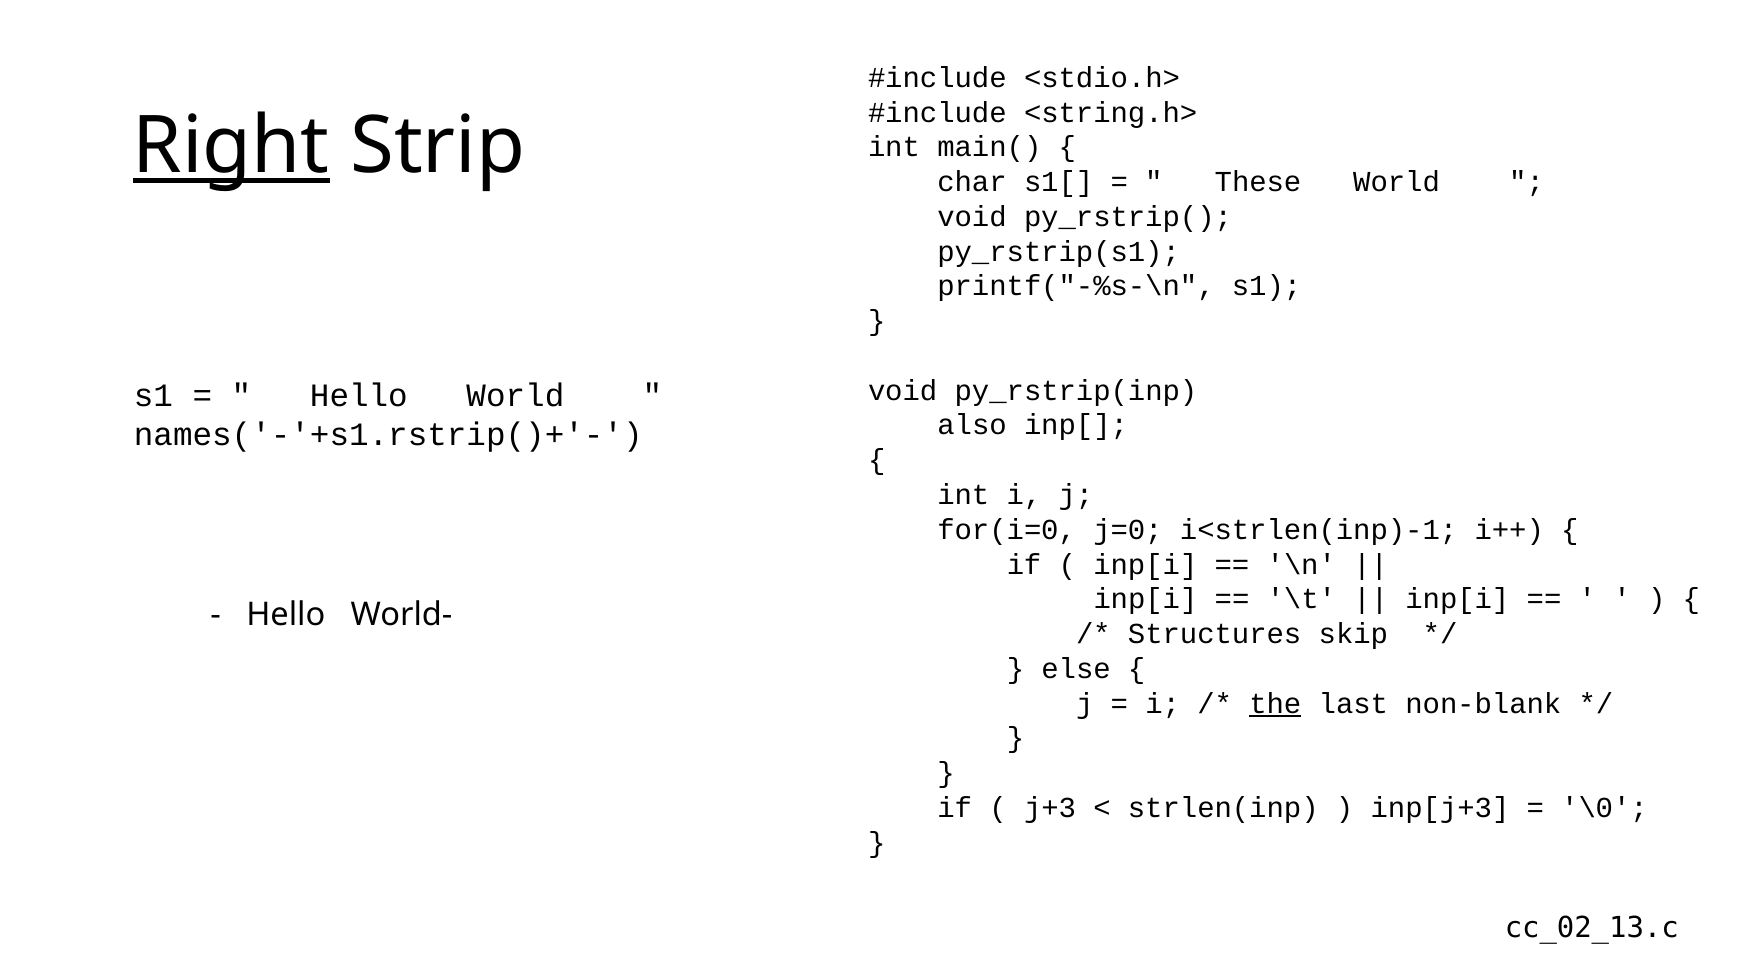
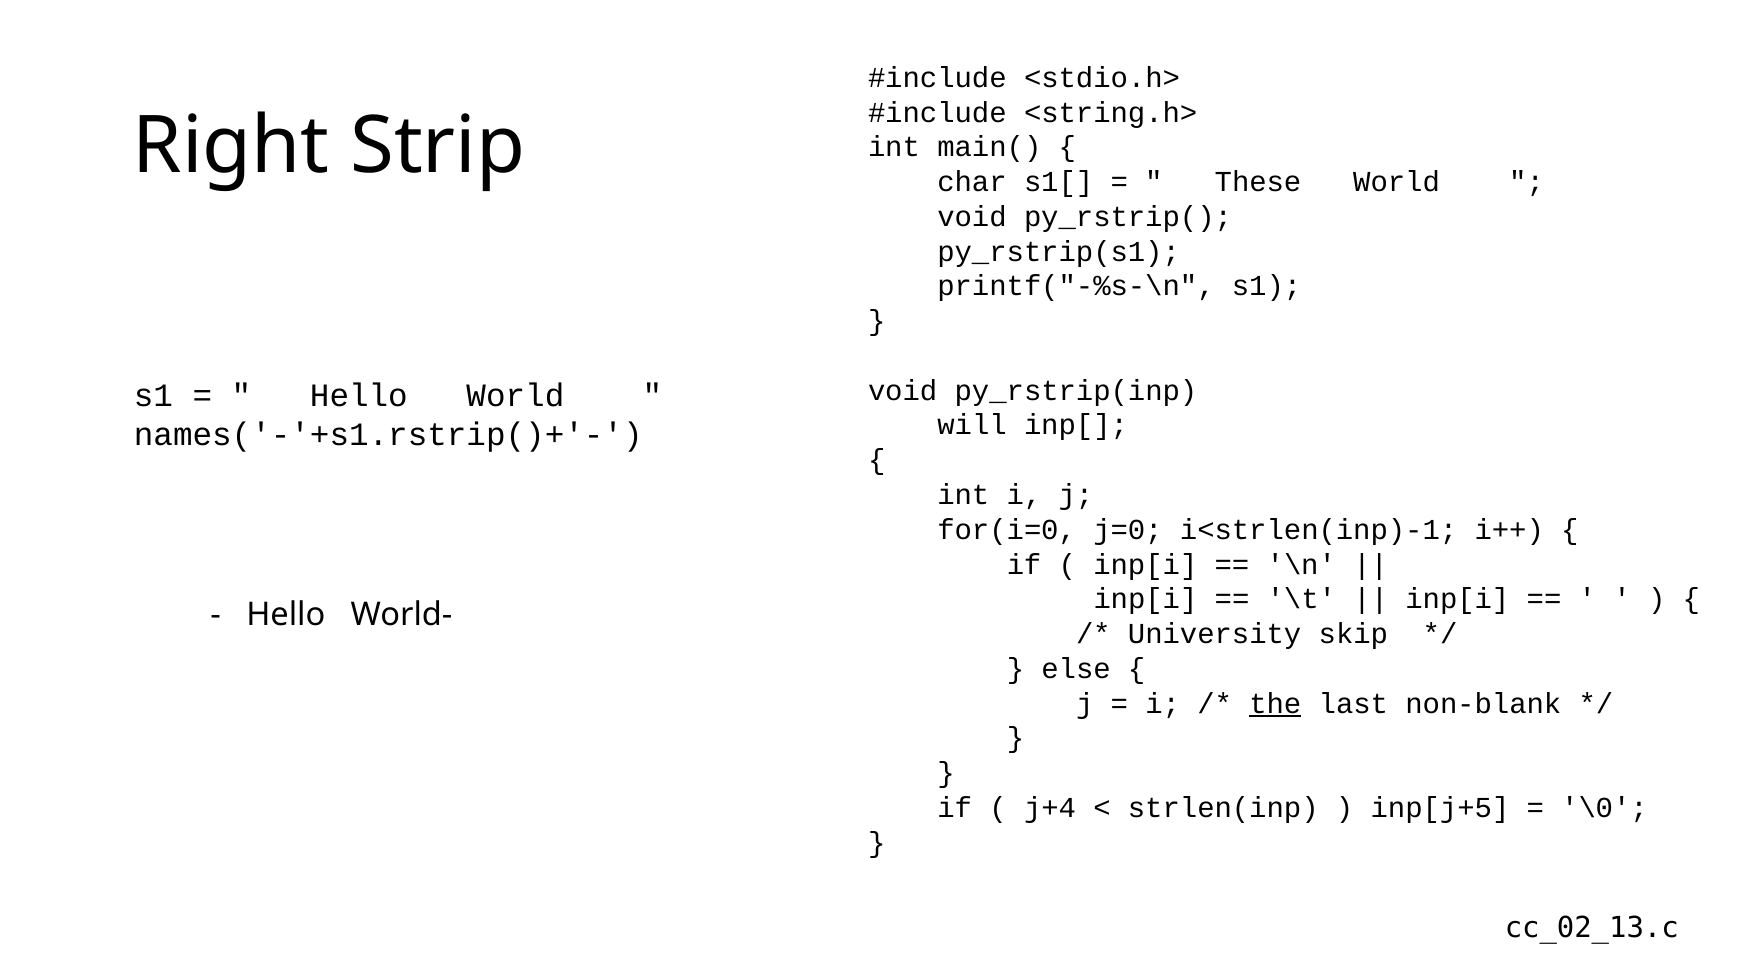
Right underline: present -> none (231, 146)
also: also -> will (972, 426)
Structures: Structures -> University (1215, 634)
j+3: j+3 -> j+4 (1050, 808)
inp[j+3: inp[j+3 -> inp[j+5 (1440, 808)
